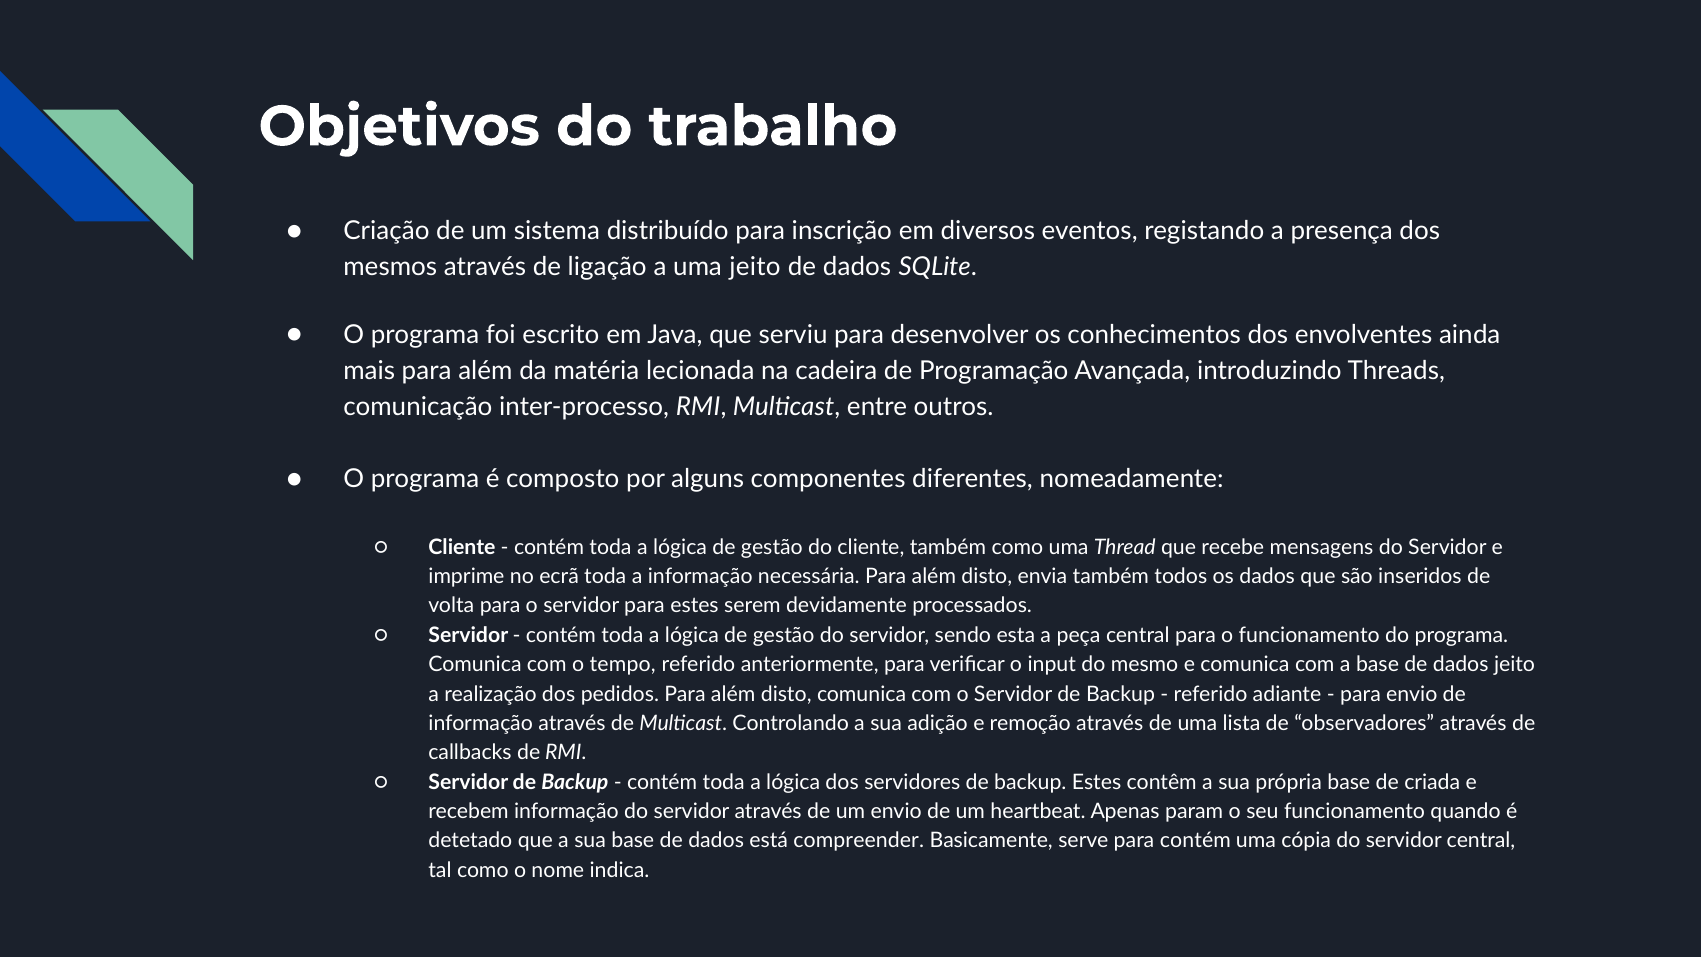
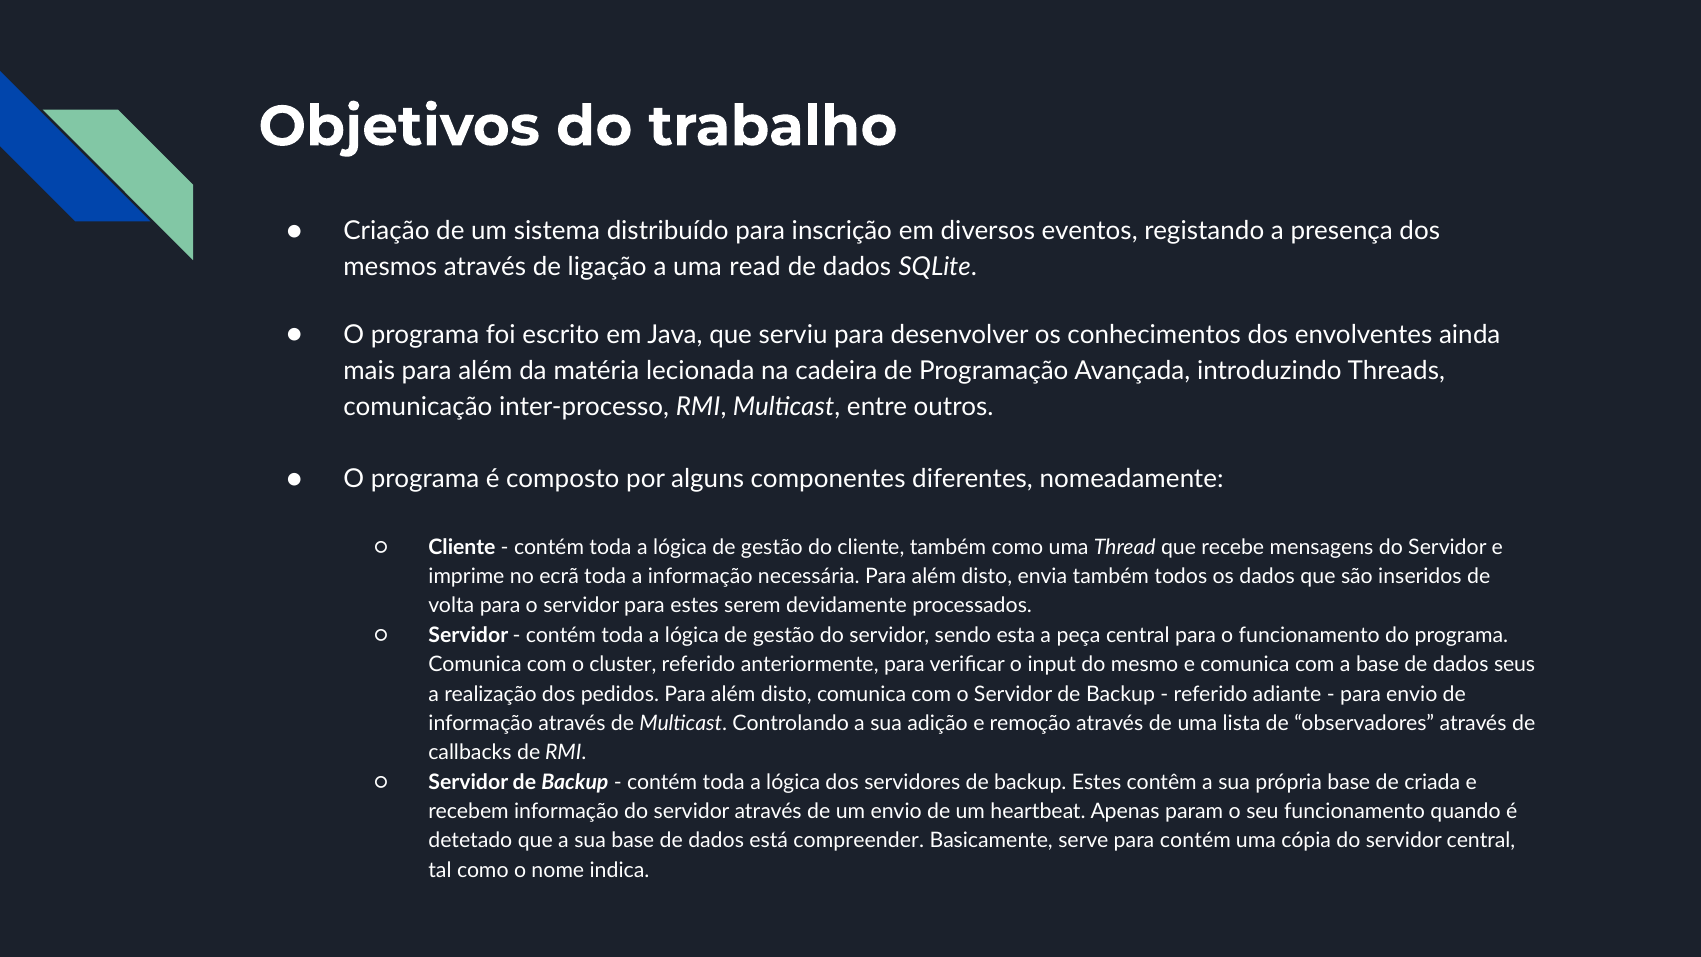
uma jeito: jeito -> read (755, 267)
tempo: tempo -> cluster (623, 665)
dados jeito: jeito -> seus (1515, 665)
